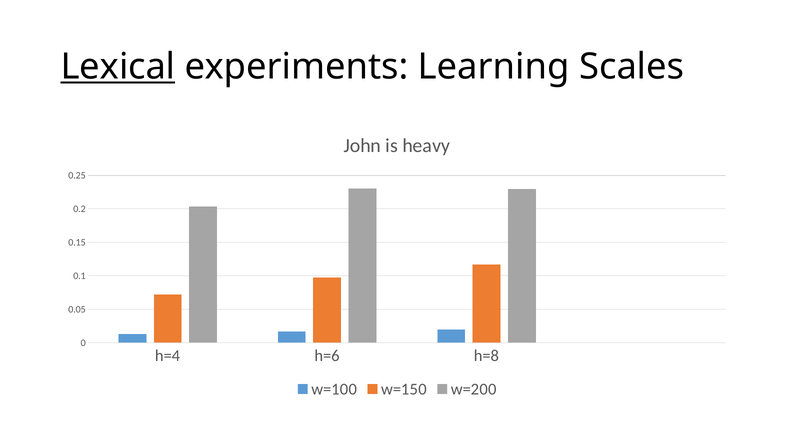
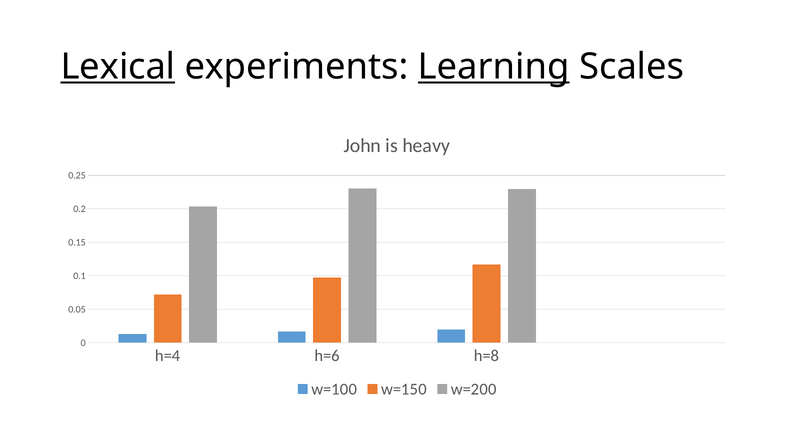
Learning underline: none -> present (494, 67)
